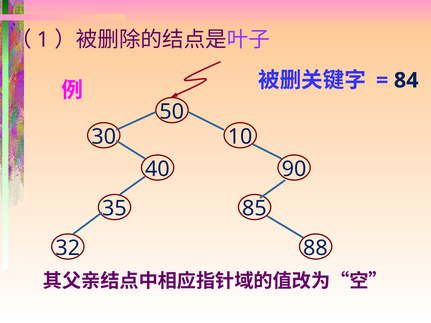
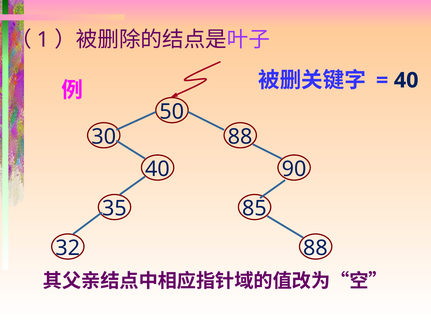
84: 84 -> 40 (406, 80)
30 10: 10 -> 88 (240, 137)
